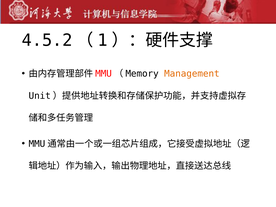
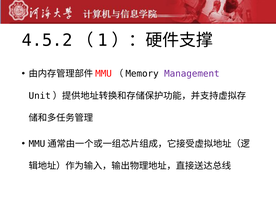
Management colour: orange -> purple (192, 74)
